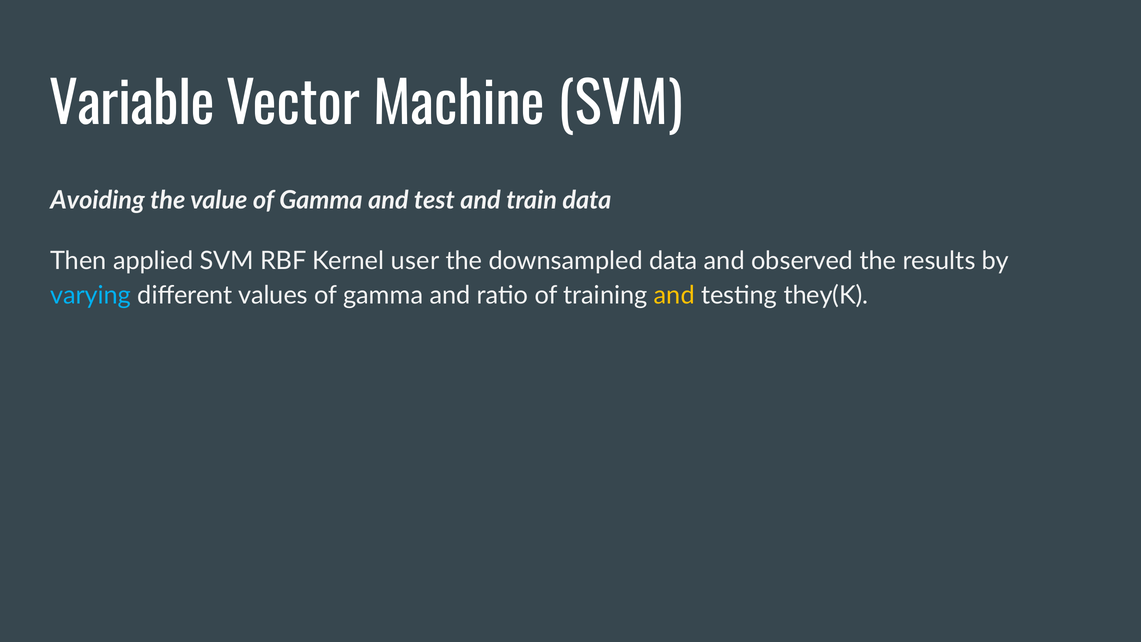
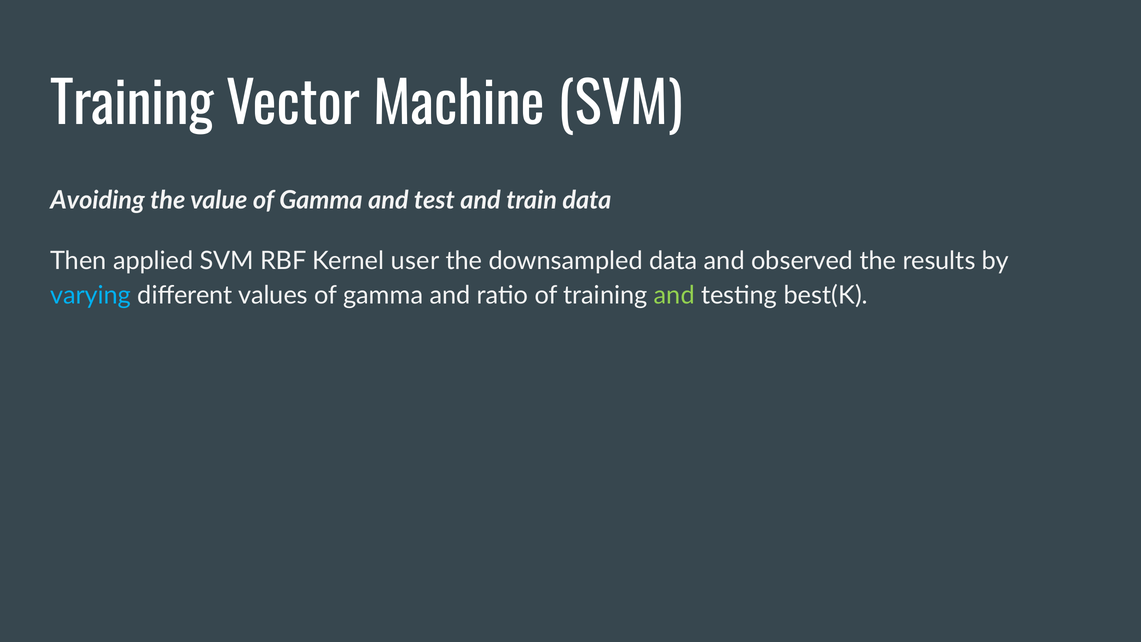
Variable: Variable -> Training (132, 105)
and colour: yellow -> light green (674, 296)
they(K: they(K -> best(K (826, 296)
